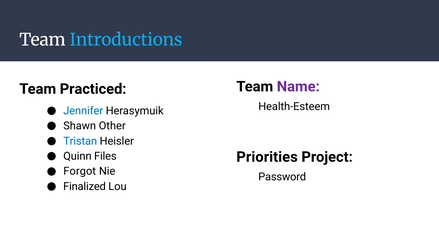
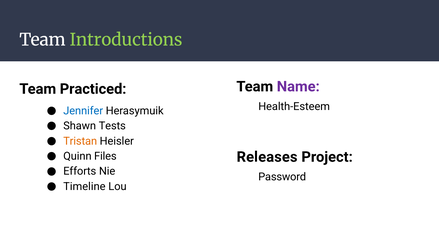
Introductions colour: light blue -> light green (126, 40)
Other: Other -> Tests (112, 126)
Tristan colour: blue -> orange (80, 141)
Priorities: Priorities -> Releases (267, 157)
Forgot: Forgot -> Efforts (80, 171)
Finalized: Finalized -> Timeline (84, 186)
